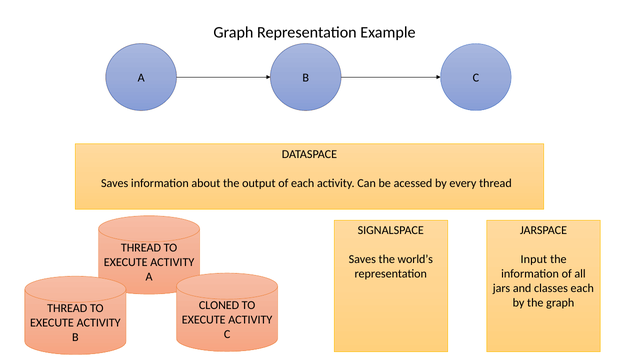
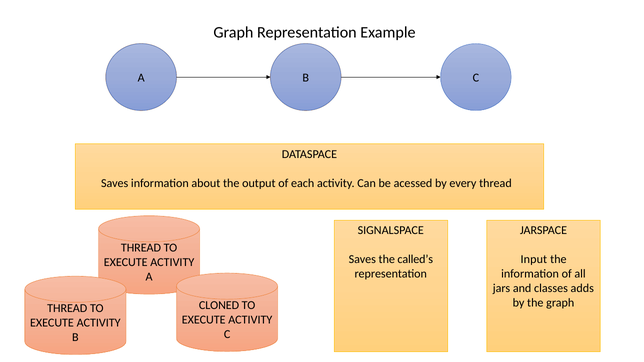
world’s: world’s -> called’s (415, 260)
classes each: each -> adds (582, 289)
